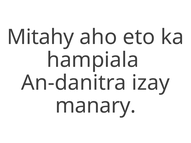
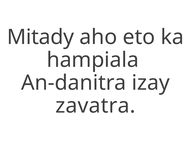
Mitahy: Mitahy -> Mitady (41, 37)
manary: manary -> zavatra (95, 106)
